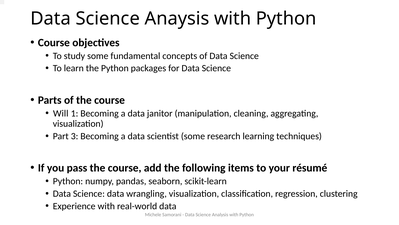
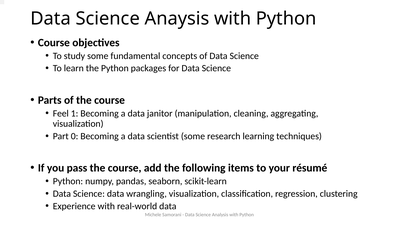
Will: Will -> Feel (61, 113)
3: 3 -> 0 (75, 136)
